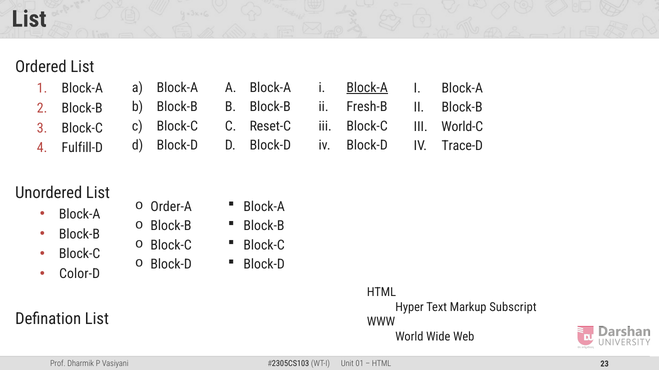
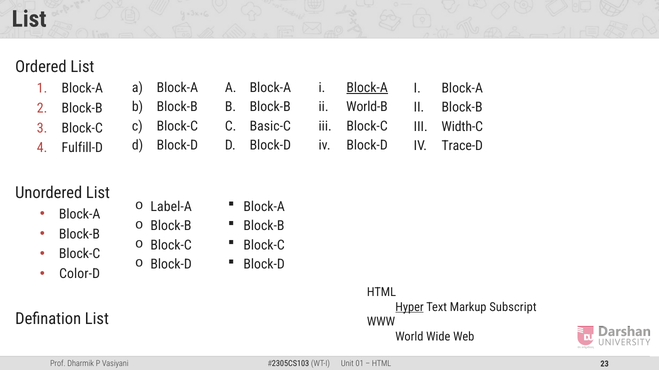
Fresh-B: Fresh-B -> World-B (367, 107)
Reset-C: Reset-C -> Basic-C (270, 126)
World-C: World-C -> Width-C (462, 127)
Order-A: Order-A -> Label-A (171, 207)
Hyper underline: none -> present (409, 308)
